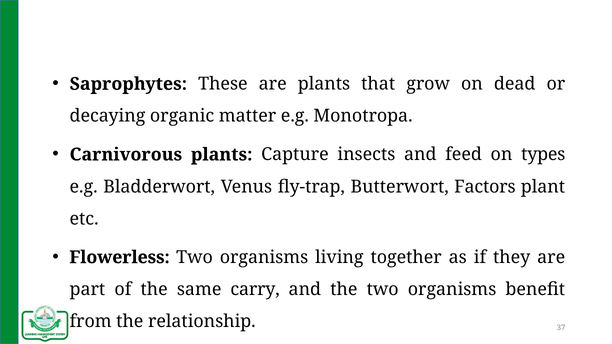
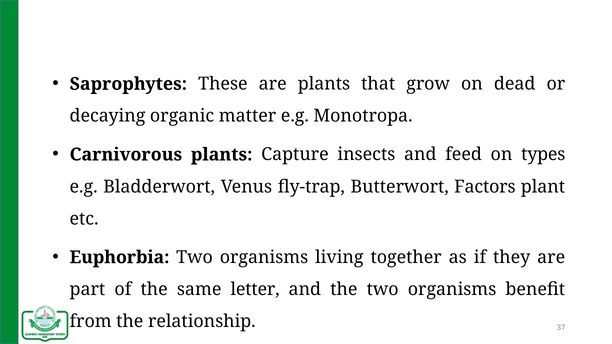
Flowerless: Flowerless -> Euphorbia (120, 257)
carry: carry -> letter (255, 290)
